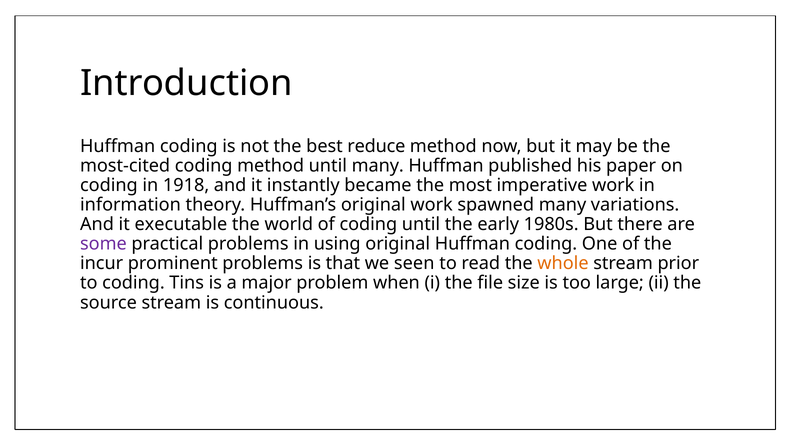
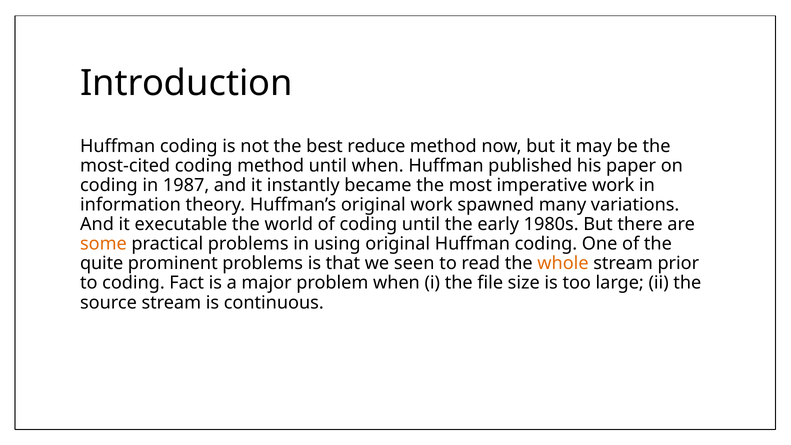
until many: many -> when (378, 166)
1918: 1918 -> 1987 (186, 185)
some colour: purple -> orange (103, 244)
incur: incur -> quite (102, 263)
Tins: Tins -> Fact (187, 283)
